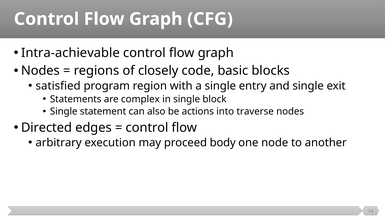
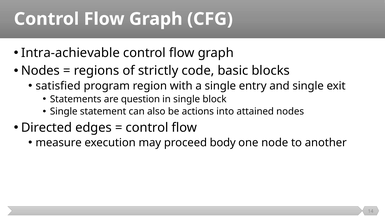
closely: closely -> strictly (158, 71)
complex: complex -> question (140, 99)
traverse: traverse -> attained (255, 111)
arbitrary: arbitrary -> measure (59, 142)
